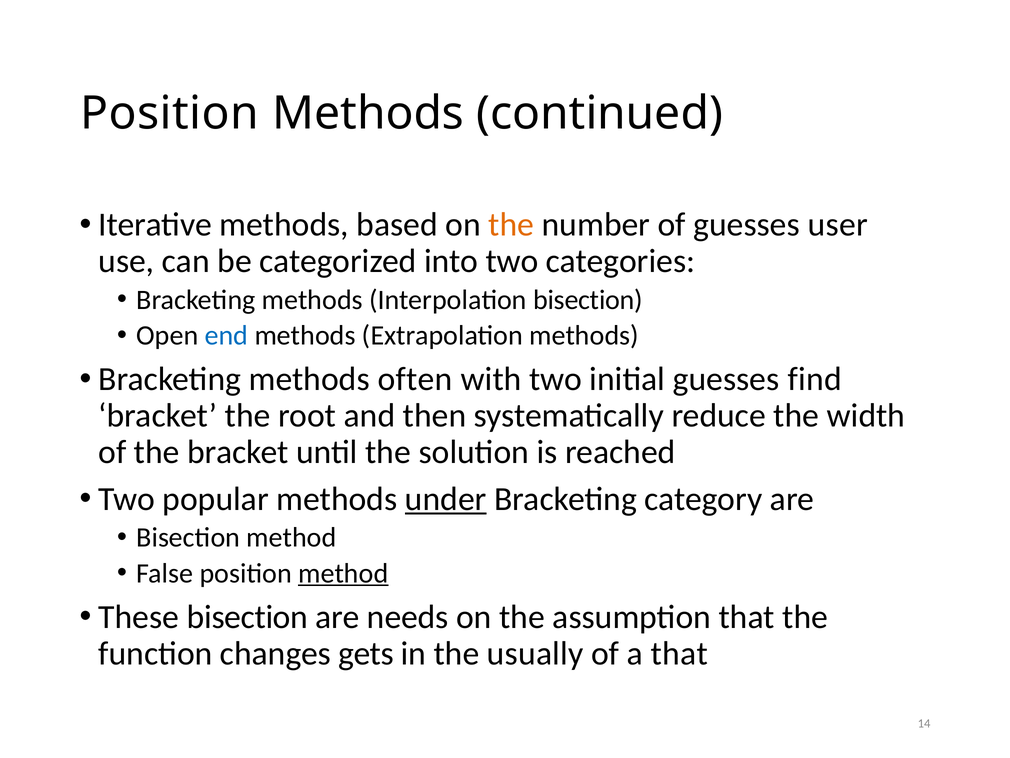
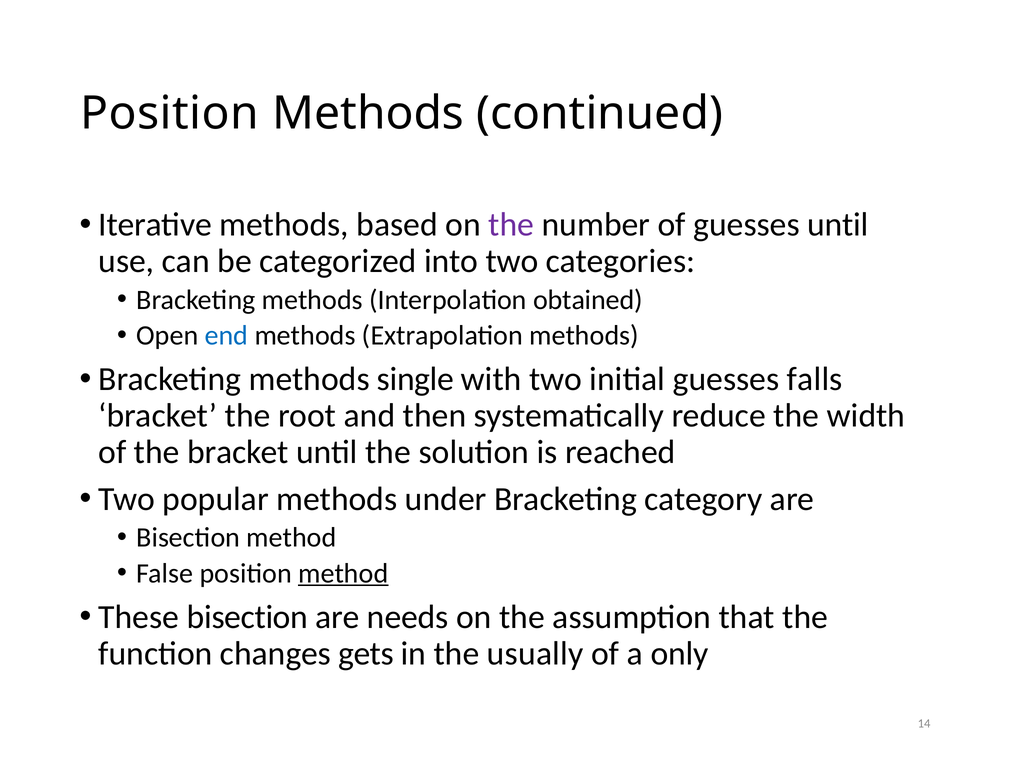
the colour: orange -> purple (511, 225)
guesses user: user -> until (838, 225)
Interpolation bisection: bisection -> obtained (588, 300)
often: often -> single (415, 379)
find: find -> falls (815, 379)
under underline: present -> none (446, 499)
a that: that -> only (680, 653)
